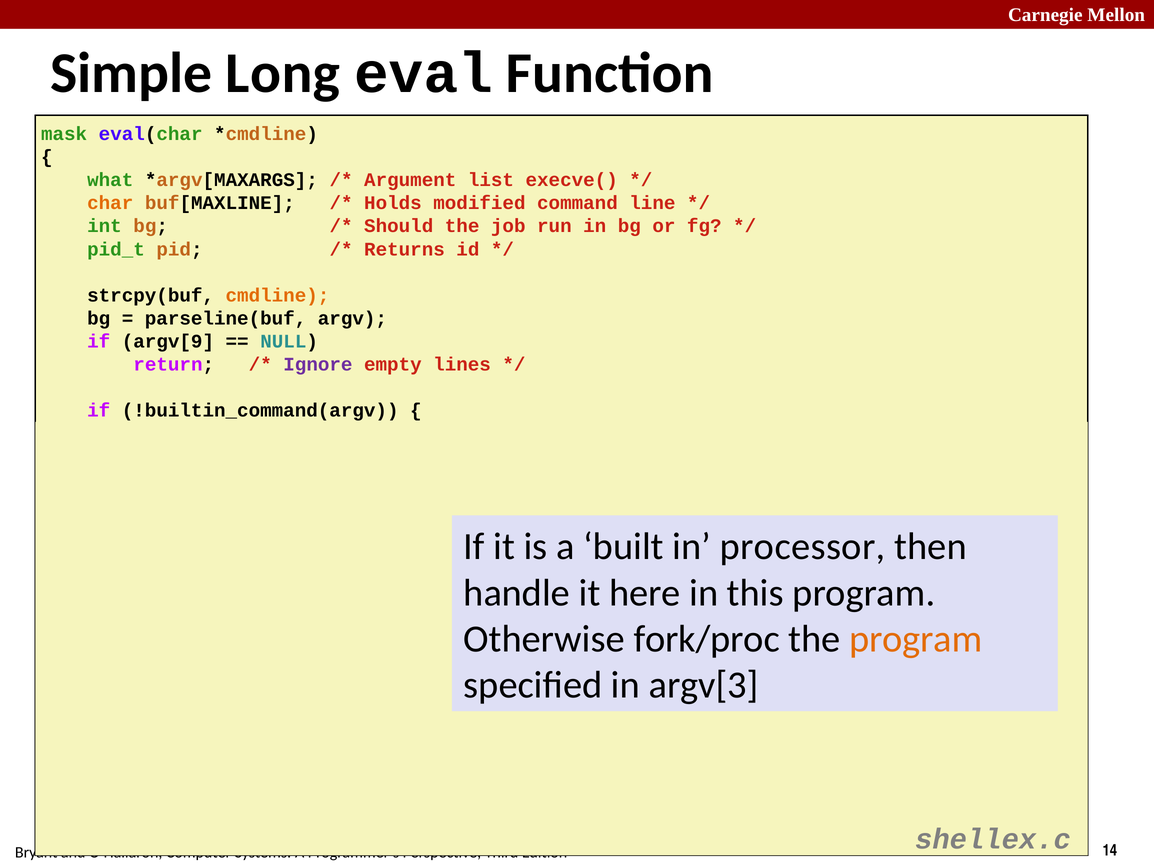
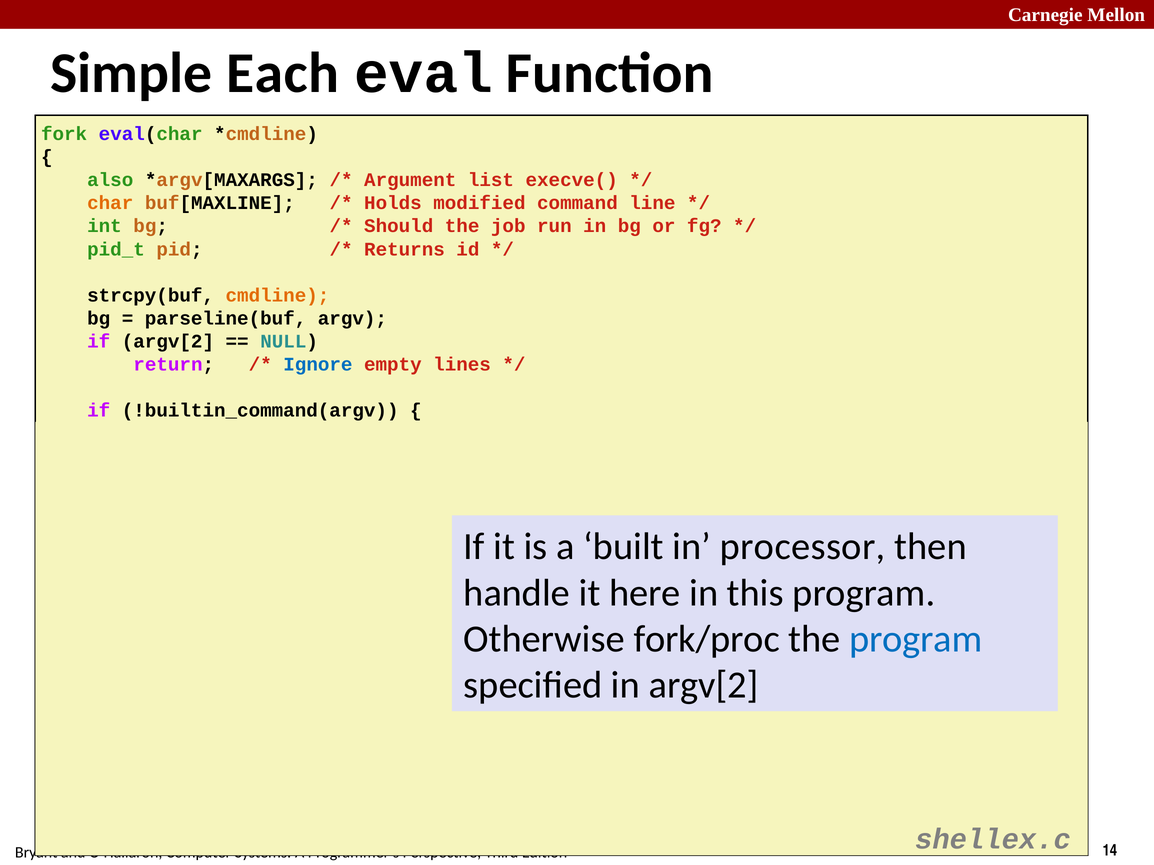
Long: Long -> Each (283, 73)
mask: mask -> fork (64, 134)
what: what -> also (110, 180)
if argv[9: argv[9 -> argv[2 (168, 342)
Ignore colour: purple -> blue (318, 365)
program colour: orange -> blue (916, 639)
argv[3: argv[3 -> argv[2 (704, 686)
